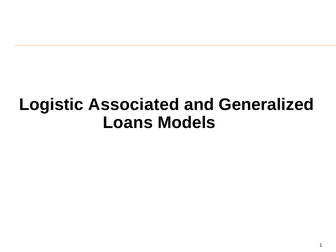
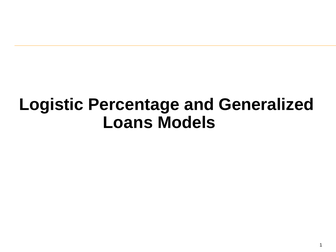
Associated: Associated -> Percentage (134, 105)
